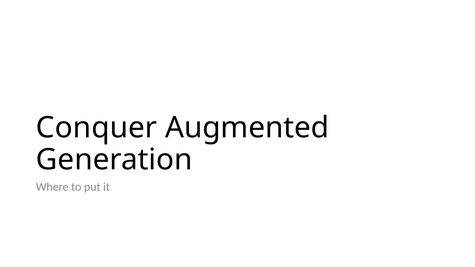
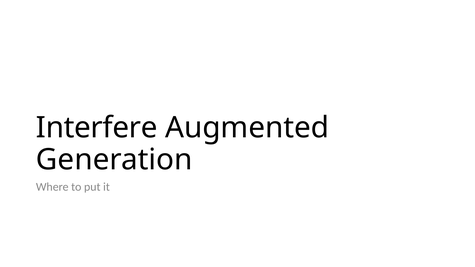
Conquer: Conquer -> Interfere (97, 128)
